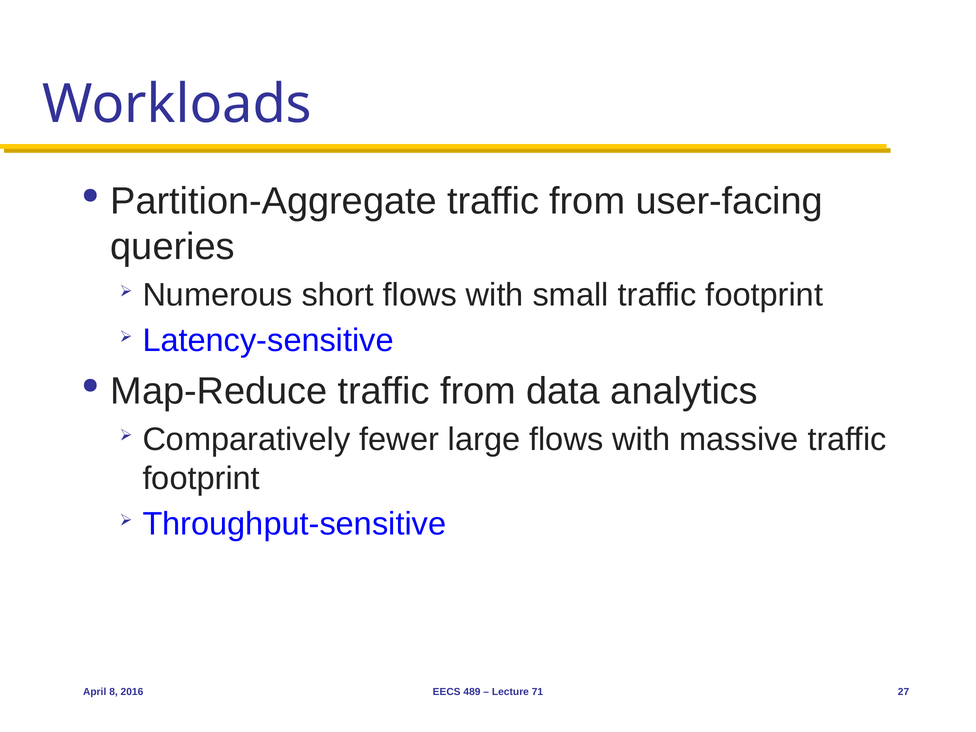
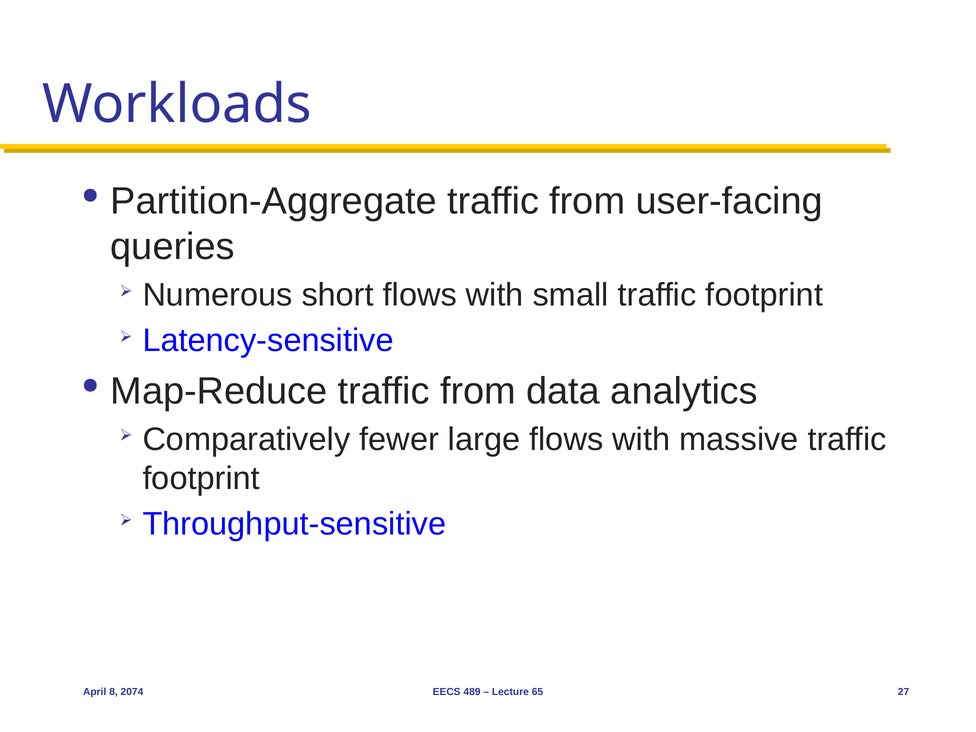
2016: 2016 -> 2074 (132, 692)
71: 71 -> 65 (537, 692)
